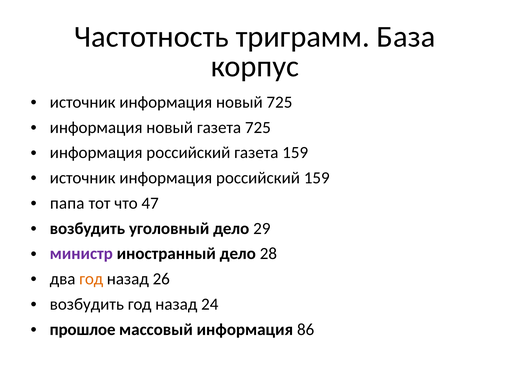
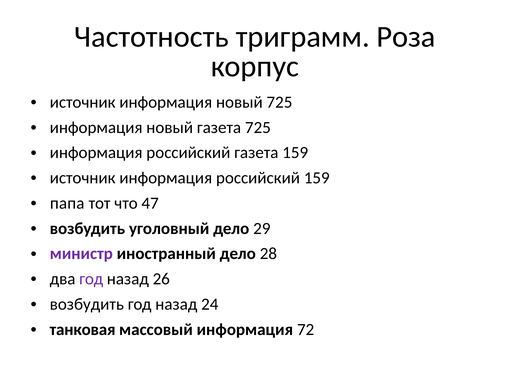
База: База -> Роза (406, 37)
год colour: orange -> purple (91, 279)
прошлое: прошлое -> танковая (83, 330)
86: 86 -> 72 (306, 330)
